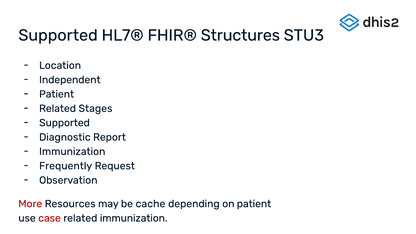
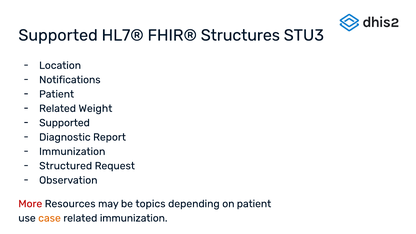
Independent: Independent -> Notifications (70, 80)
Stages: Stages -> Weight (95, 108)
Frequently: Frequently -> Structured (66, 166)
cache: cache -> topics (151, 204)
case colour: red -> orange (50, 218)
